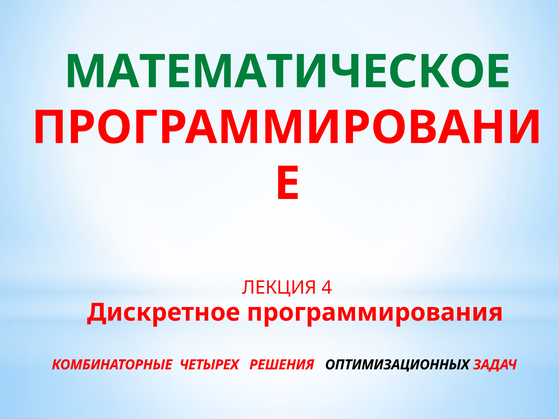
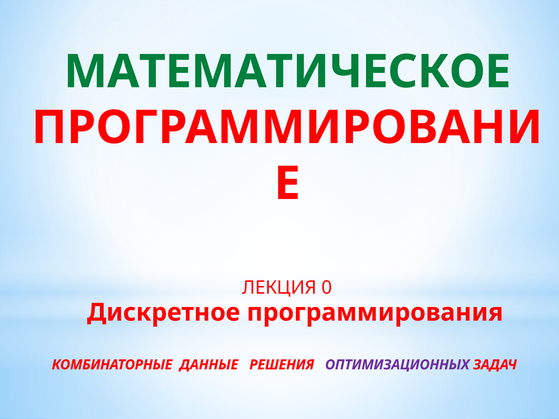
4: 4 -> 0 (327, 288)
ЧЕТЫРЕХ: ЧЕТЫРЕХ -> ДАННЫЕ (209, 365)
ОПТИМИЗАЦИОННЫХ colour: black -> purple (397, 365)
